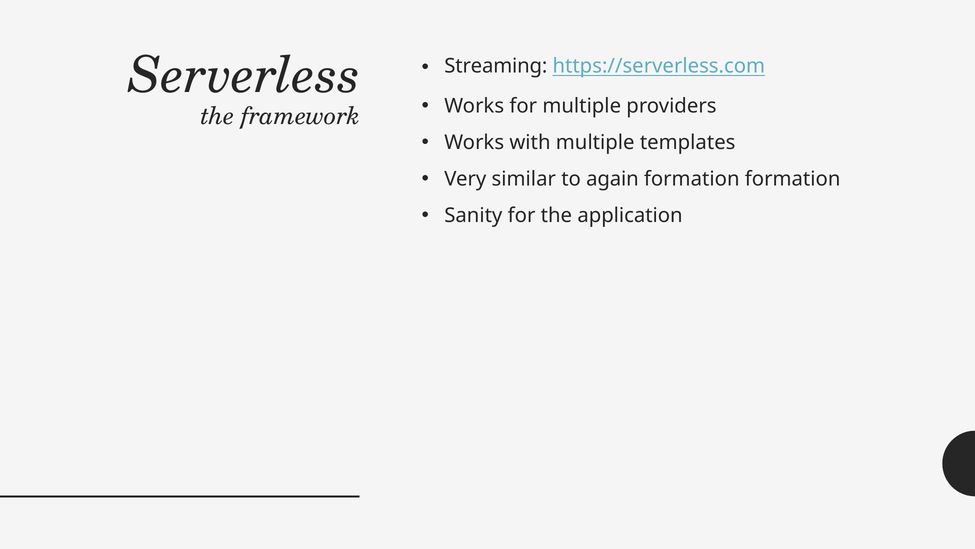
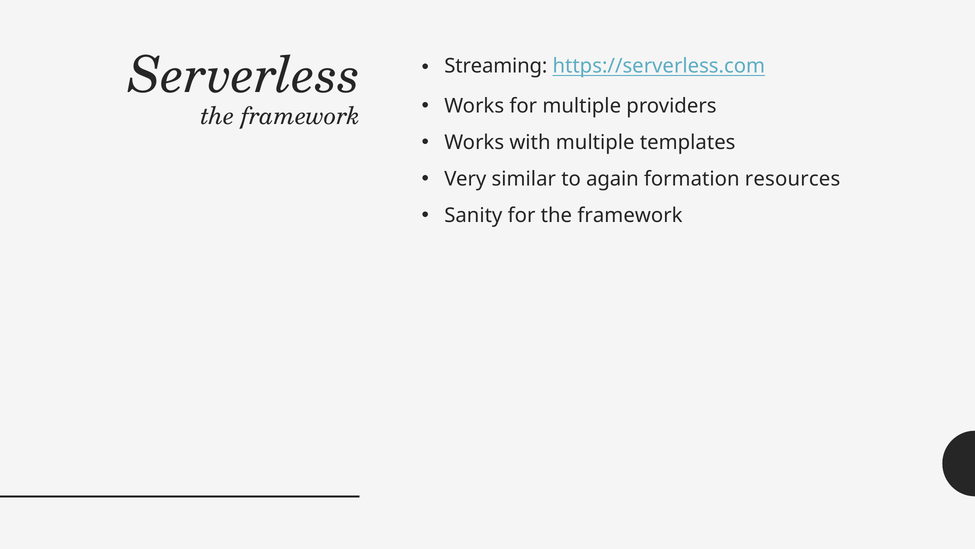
formation formation: formation -> resources (793, 179)
for the application: application -> framework (630, 215)
